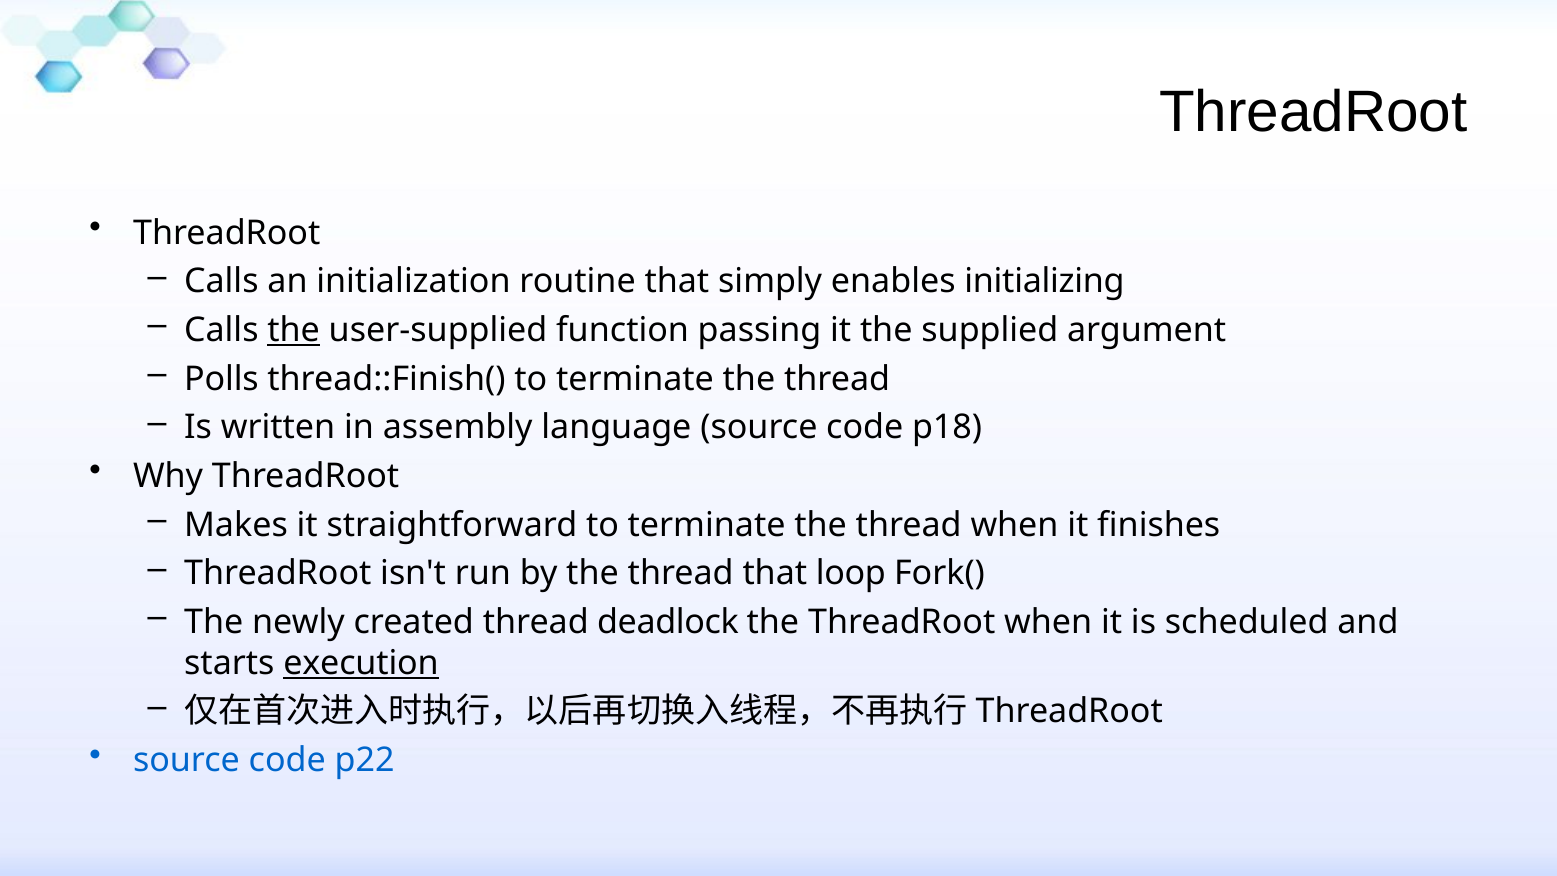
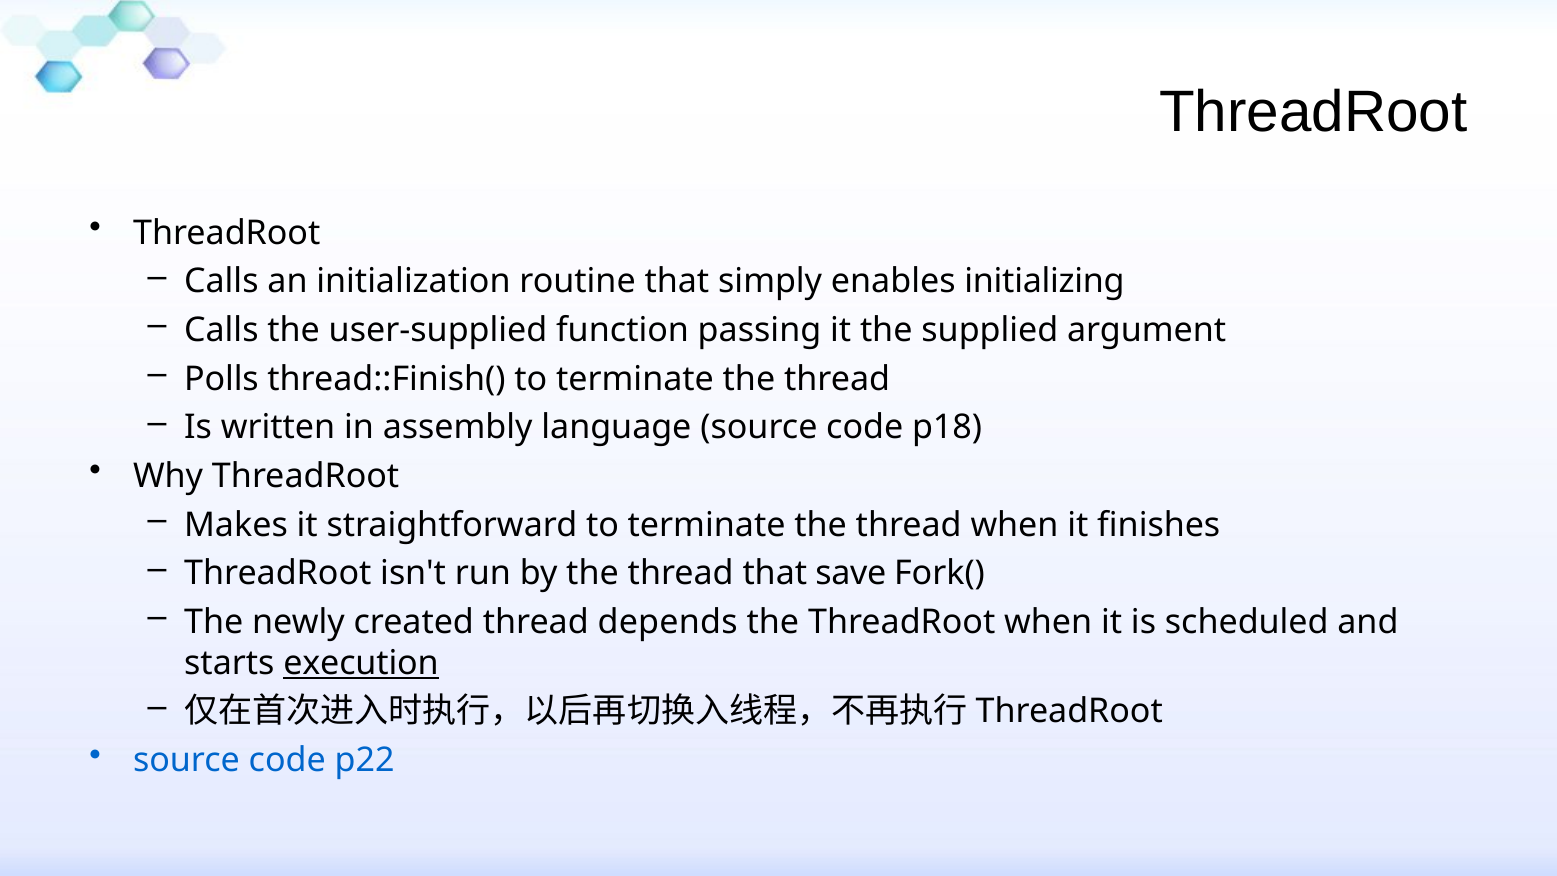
the underline: present -> none (294, 330)
loop: loop -> save (851, 573)
deadlock: deadlock -> depends (668, 622)
